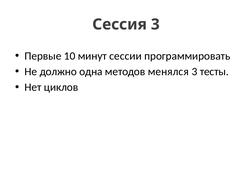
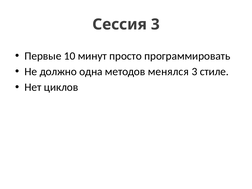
сессии: сессии -> просто (126, 56)
тесты: тесты -> стиле (214, 72)
